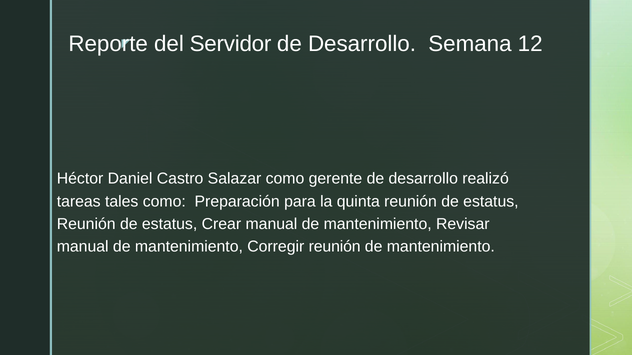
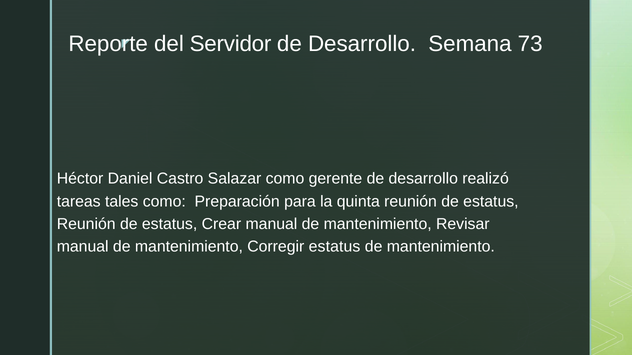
12: 12 -> 73 (530, 44)
Corregir reunión: reunión -> estatus (335, 247)
